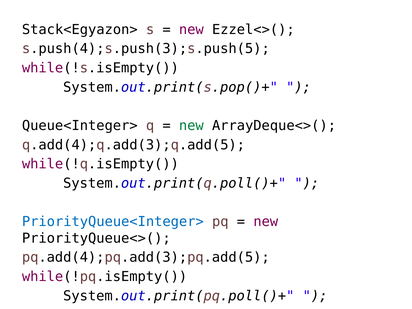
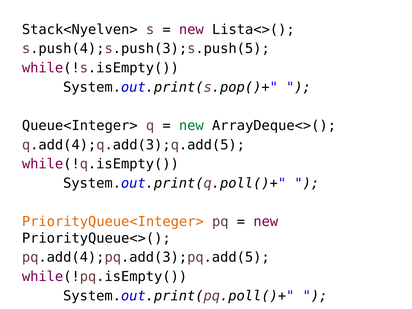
Stack<Egyazon>: Stack<Egyazon> -> Stack<Nyelven> (80, 29)
Ezzel<>(: Ezzel<>( -> Lista<>( (253, 29)
PriorityQueue<Integer> colour: blue -> orange (113, 222)
